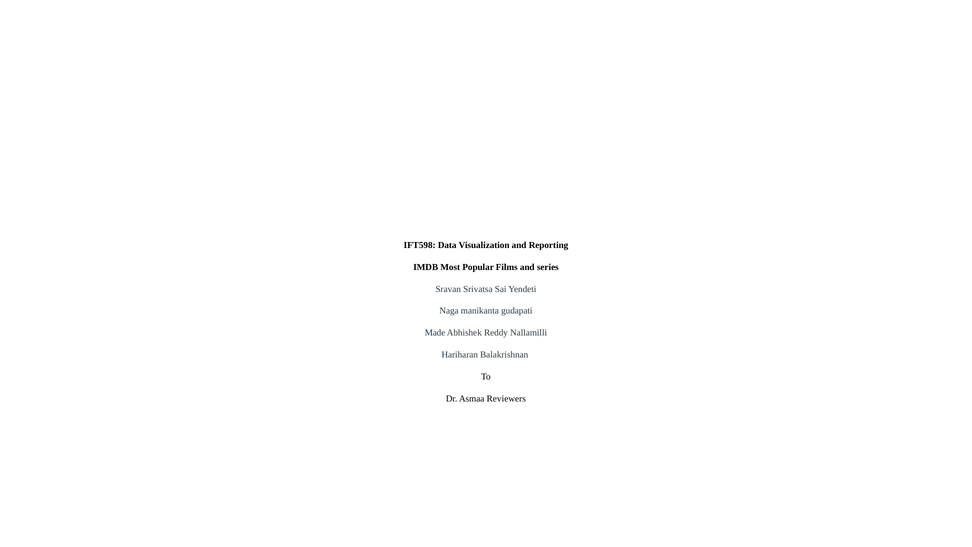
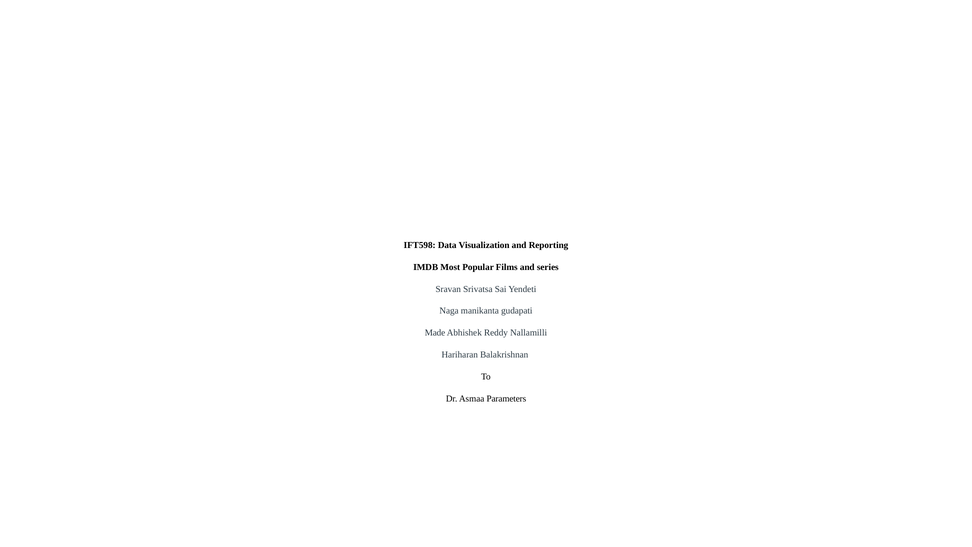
Reviewers: Reviewers -> Parameters (506, 399)
